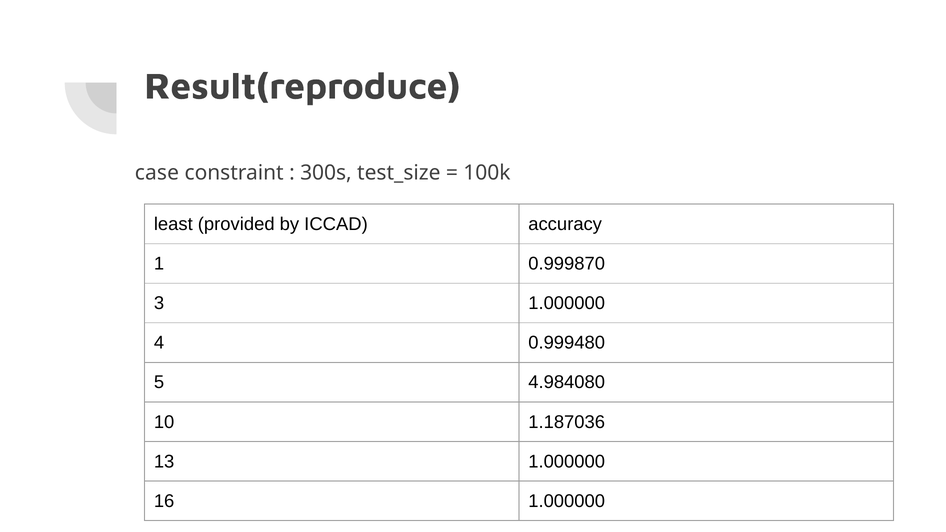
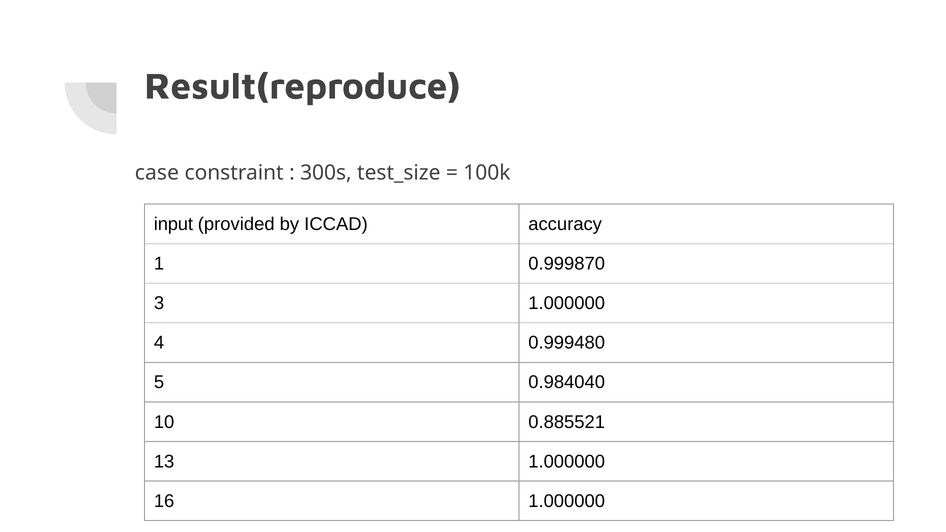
least: least -> input (173, 224)
4.984080: 4.984080 -> 0.984040 (567, 382)
1.187036: 1.187036 -> 0.885521 (567, 422)
